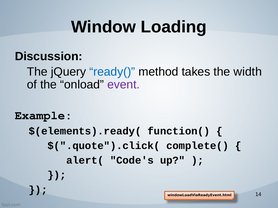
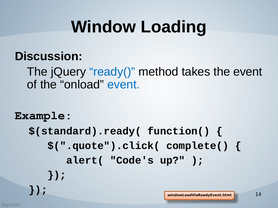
the width: width -> event (248, 72)
event colour: purple -> blue (124, 85)
$(elements).ready(: $(elements).ready( -> $(standard).ready( (85, 131)
